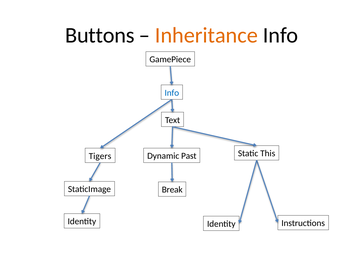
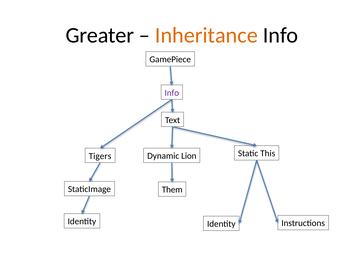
Buttons: Buttons -> Greater (100, 35)
Info colour: blue -> purple (172, 93)
Past: Past -> Lion (189, 156)
Break: Break -> Them (172, 190)
